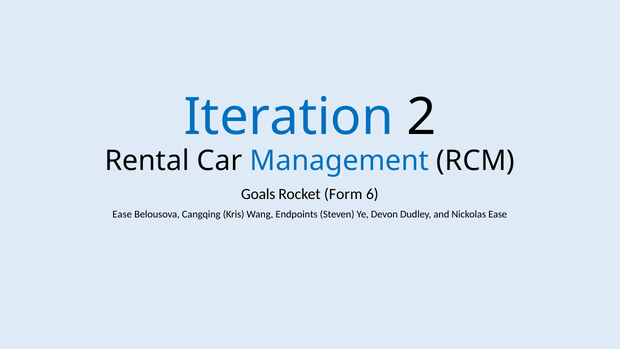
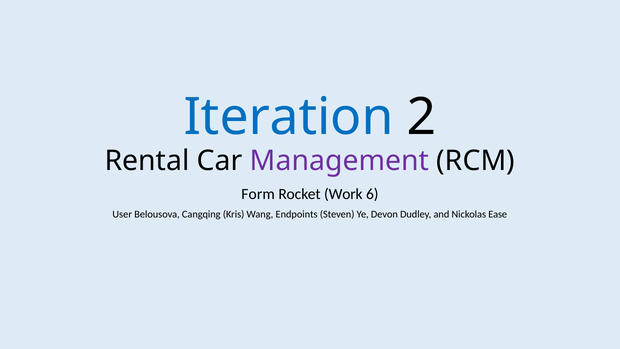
Management colour: blue -> purple (339, 161)
Goals: Goals -> Form (258, 194)
Form: Form -> Work (343, 194)
Ease: Ease -> User (122, 214)
